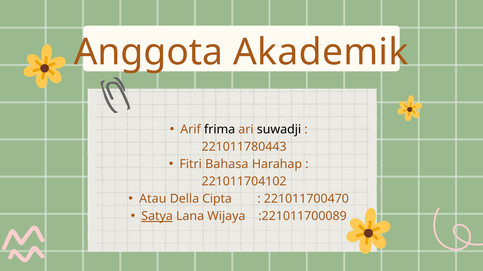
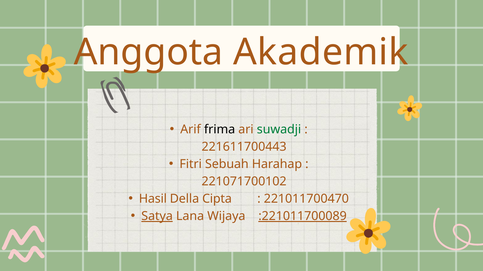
suwadji colour: black -> green (279, 130)
221011780443: 221011780443 -> 221611700443 (244, 147)
Bahasa: Bahasa -> Sebuah (227, 165)
221011704102: 221011704102 -> 221071700102 (244, 182)
Atau: Atau -> Hasil (153, 199)
:221011700089 underline: none -> present (303, 217)
